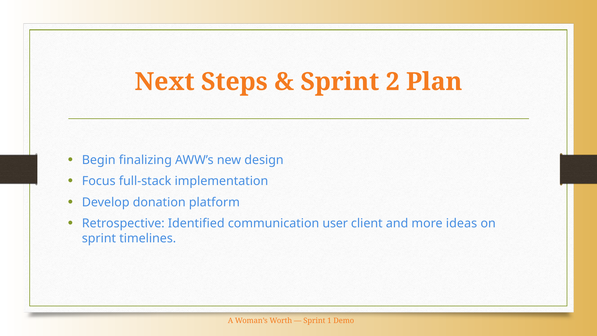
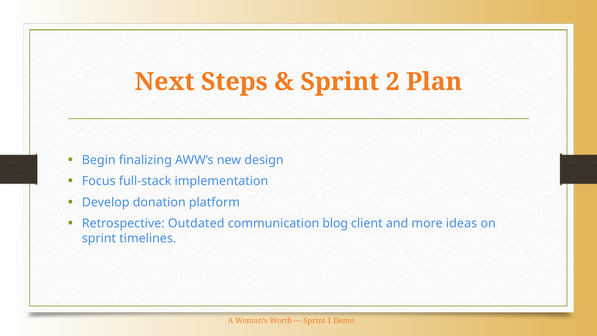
Identified: Identified -> Outdated (196, 223)
user: user -> blog (335, 223)
